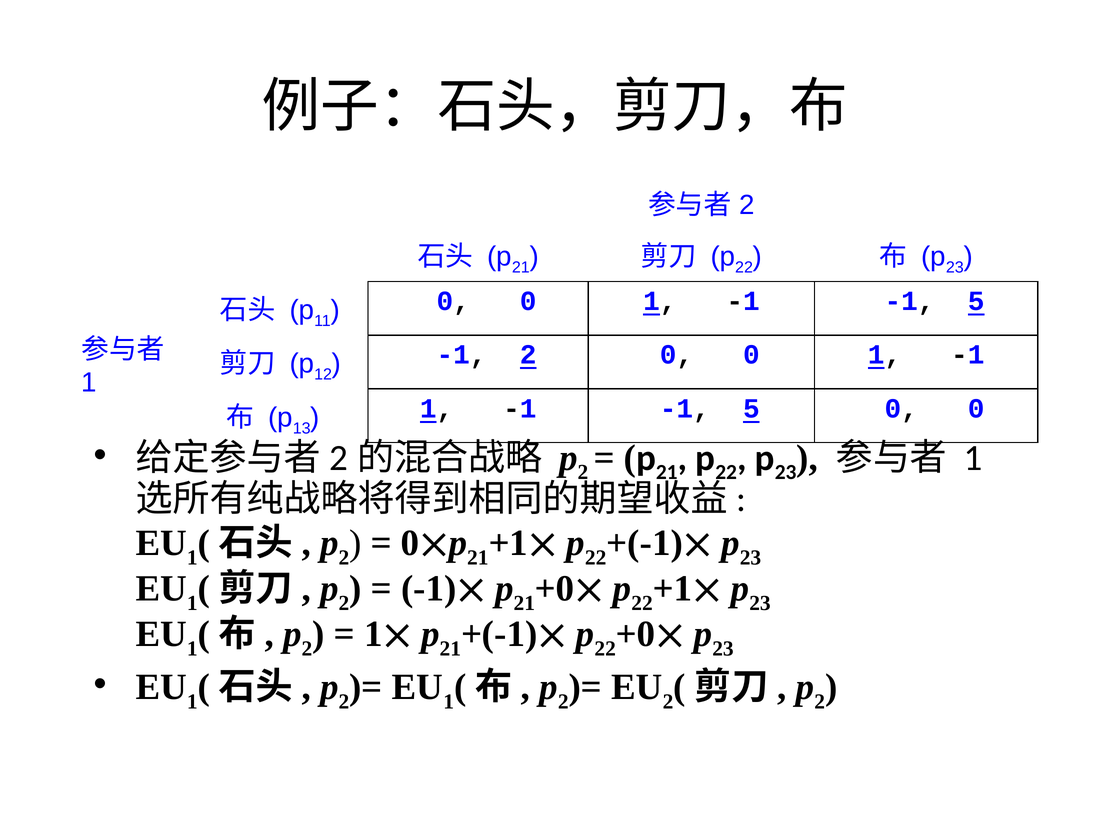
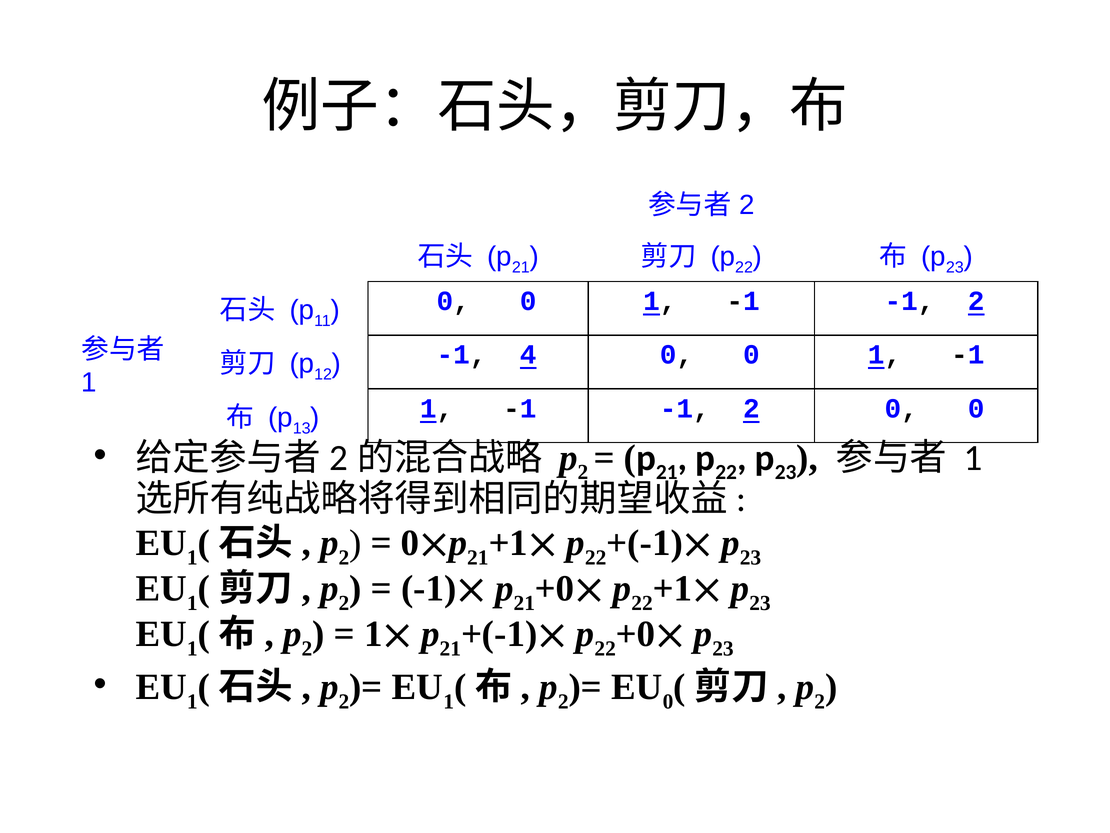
5: 5 -> 2 (976, 301)
-1 2: 2 -> 4 (528, 354)
5: 5 -> 2 (751, 408)
2: 2 -> 0 (668, 701)
